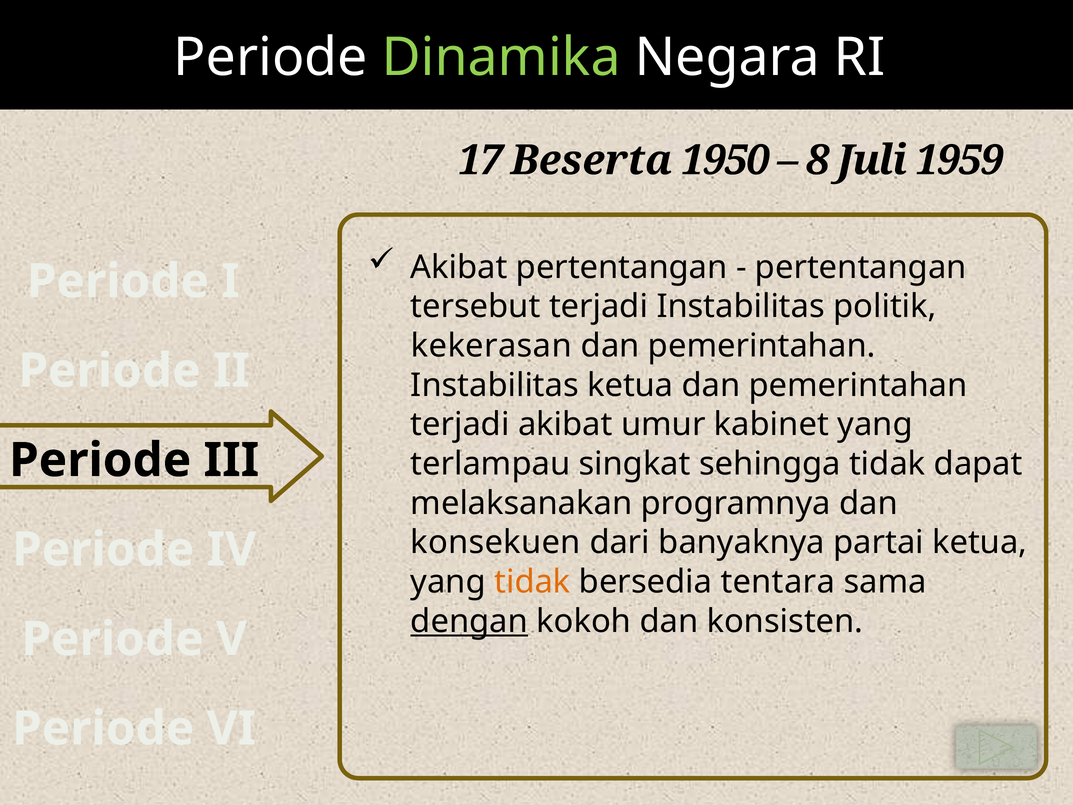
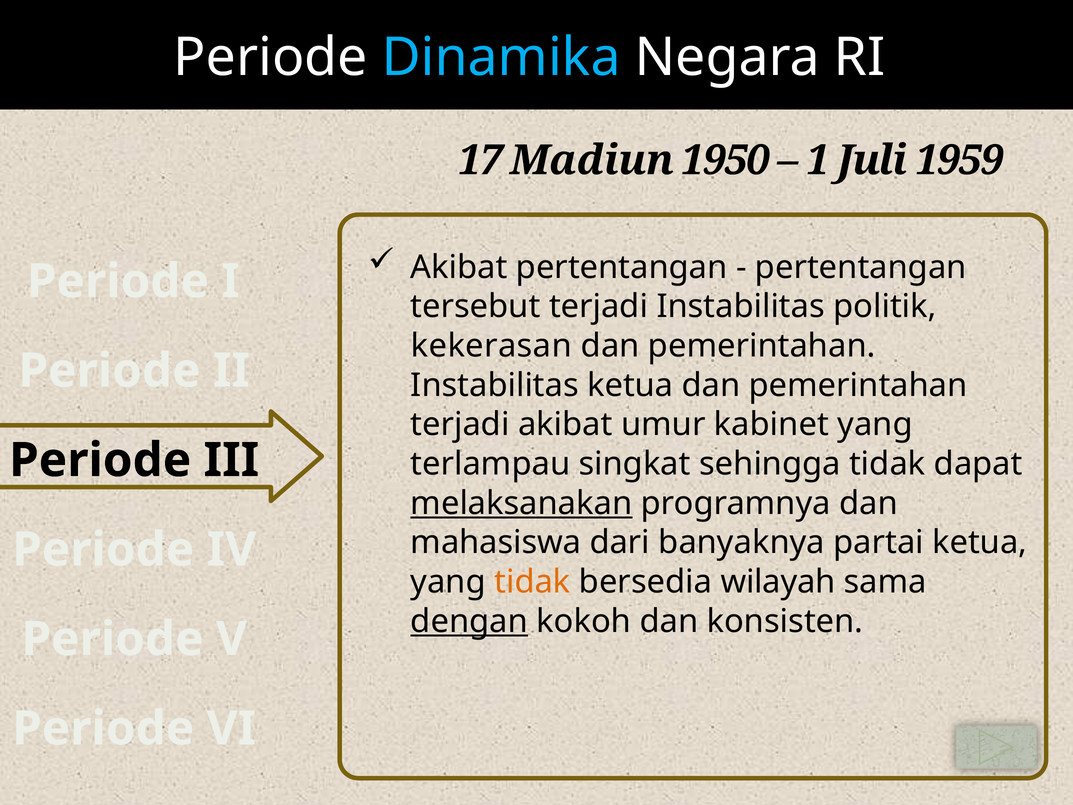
Dinamika colour: light green -> light blue (501, 57)
Beserta: Beserta -> Madiun (592, 160)
8: 8 -> 1 (818, 160)
melaksanakan underline: none -> present (521, 503)
konsekuen: konsekuen -> mahasiswa (496, 542)
tentara: tentara -> wilayah (778, 582)
